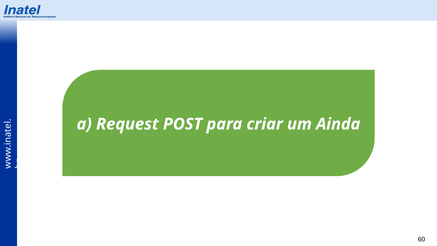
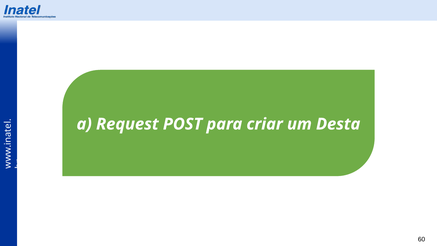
Ainda: Ainda -> Desta (338, 124)
